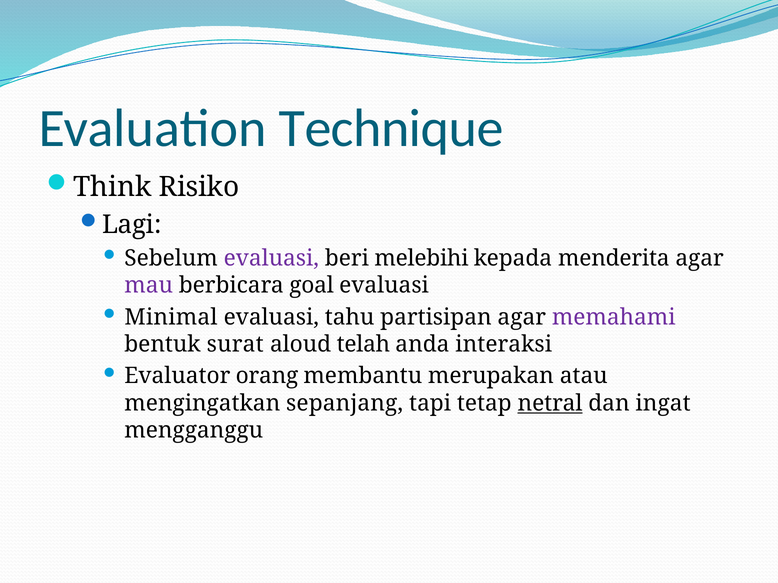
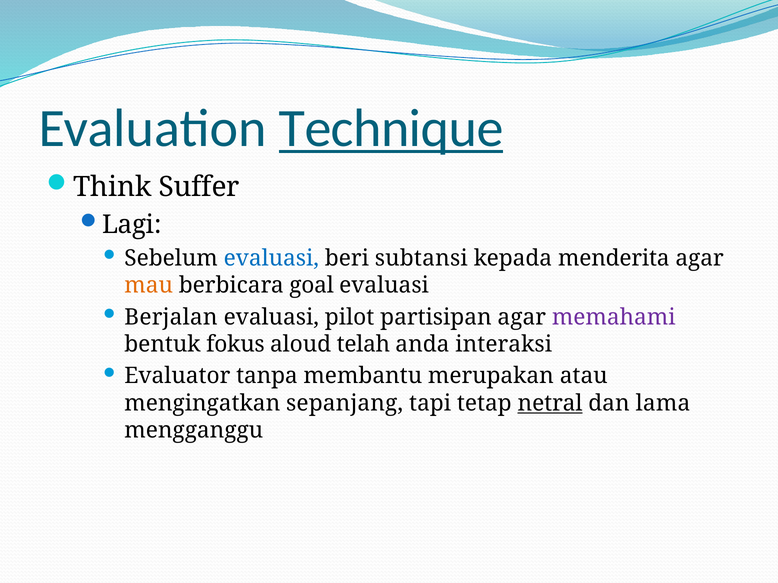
Technique underline: none -> present (391, 128)
Risiko: Risiko -> Suffer (199, 187)
evaluasi colour: purple -> blue (271, 258)
melebihi: melebihi -> subtansi (421, 258)
mau colour: purple -> orange (149, 286)
Minimal: Minimal -> Berjalan (171, 317)
tahu: tahu -> pilot (350, 317)
surat: surat -> fokus (235, 345)
orang: orang -> tanpa (267, 376)
ingat: ingat -> lama (663, 404)
